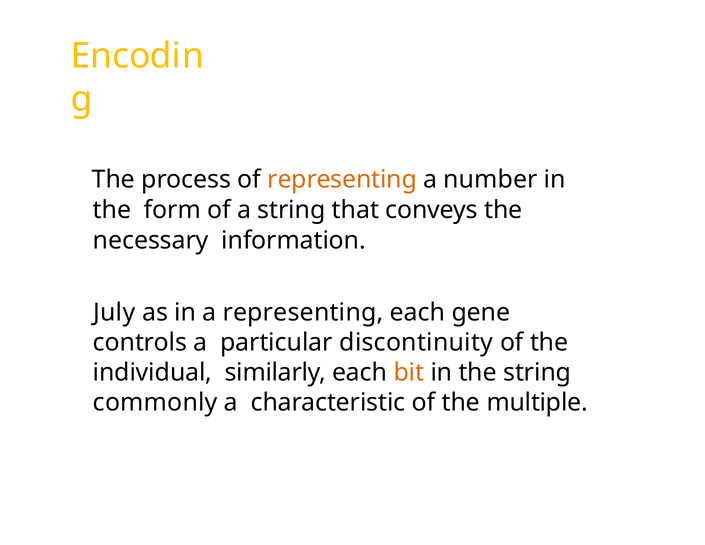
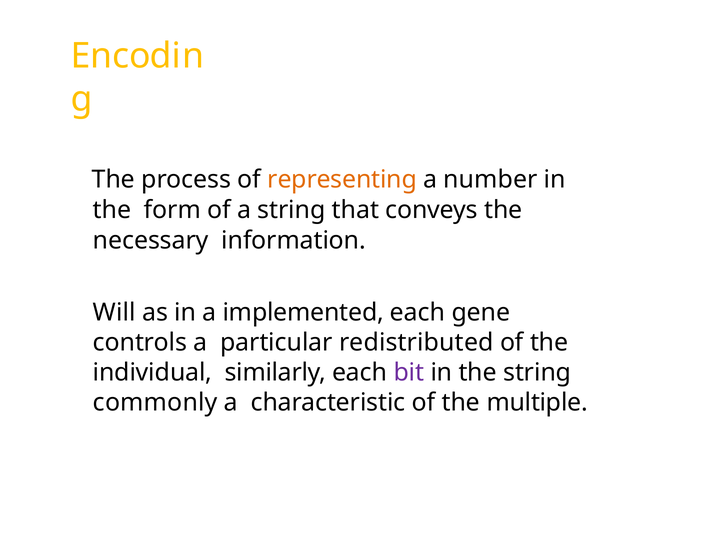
July: July -> Will (114, 313)
a representing: representing -> implemented (303, 313)
discontinuity: discontinuity -> redistributed (416, 343)
bit colour: orange -> purple (409, 372)
